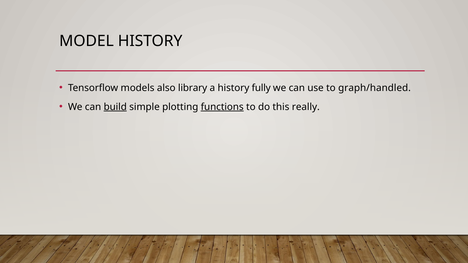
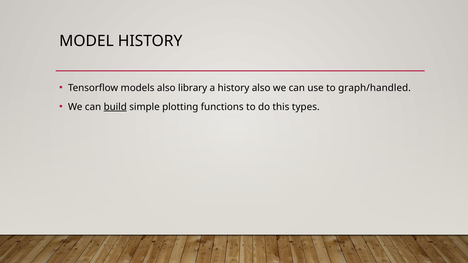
history fully: fully -> also (261, 88)
functions underline: present -> none (222, 107)
really: really -> types (306, 107)
